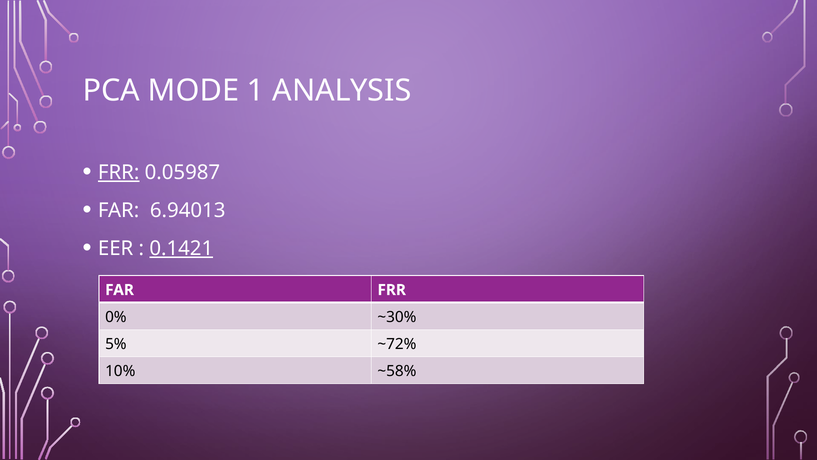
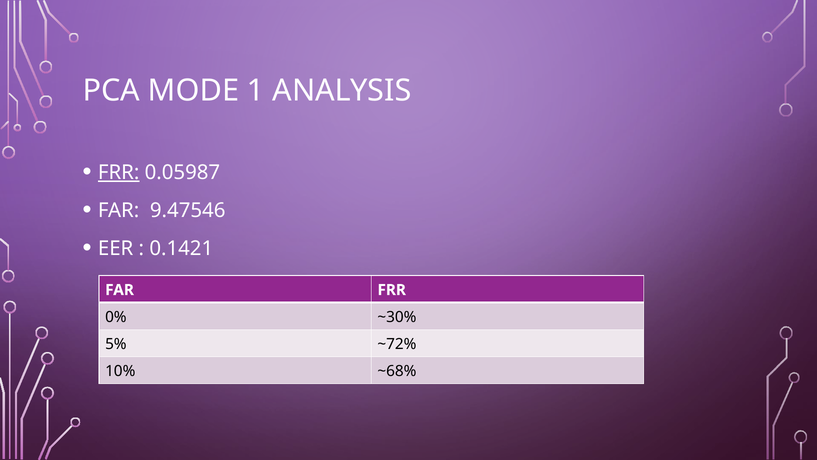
6.94013: 6.94013 -> 9.47546 (188, 210)
0.1421 underline: present -> none (181, 248)
~58%: ~58% -> ~68% (397, 371)
